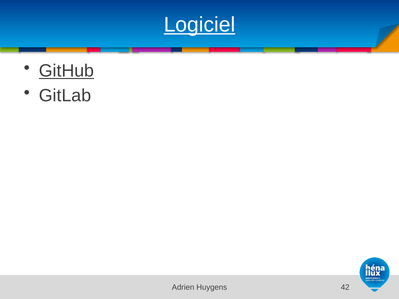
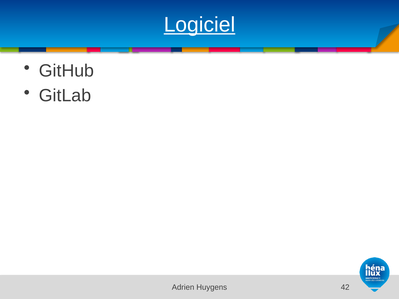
GitHub underline: present -> none (66, 71)
